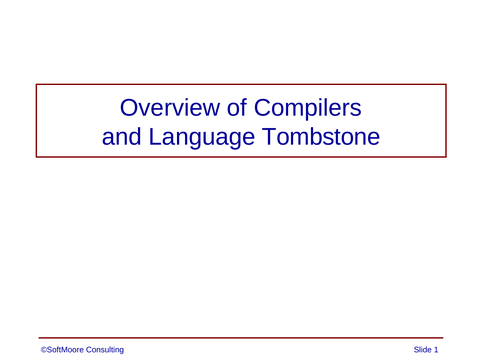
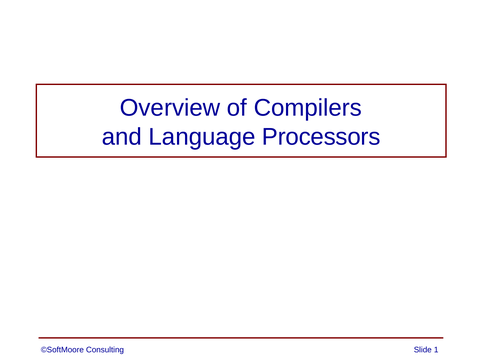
Tombstone: Tombstone -> Processors (321, 137)
